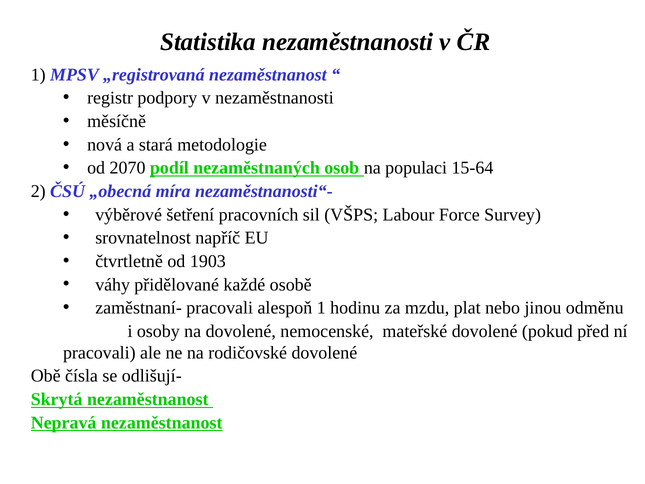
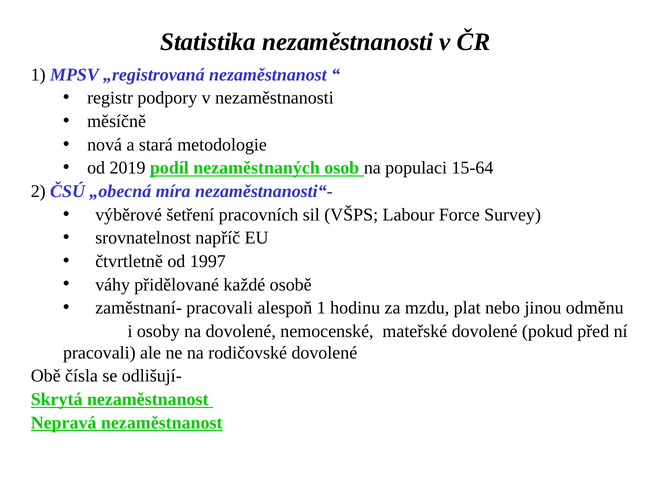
2070: 2070 -> 2019 (128, 168)
1903: 1903 -> 1997 (208, 261)
